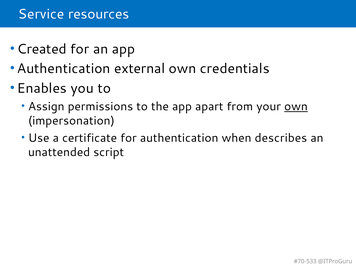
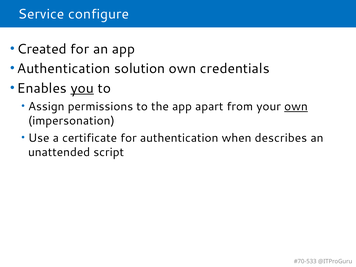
resources: resources -> configure (99, 14)
external: external -> solution (140, 69)
you underline: none -> present (82, 88)
